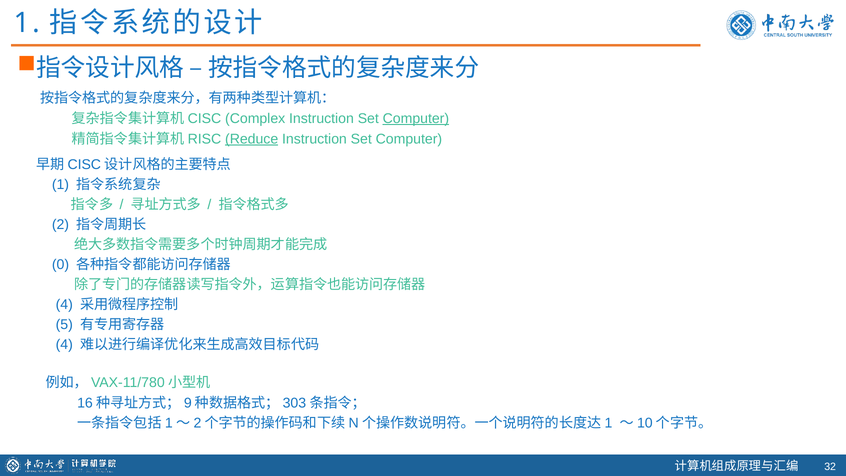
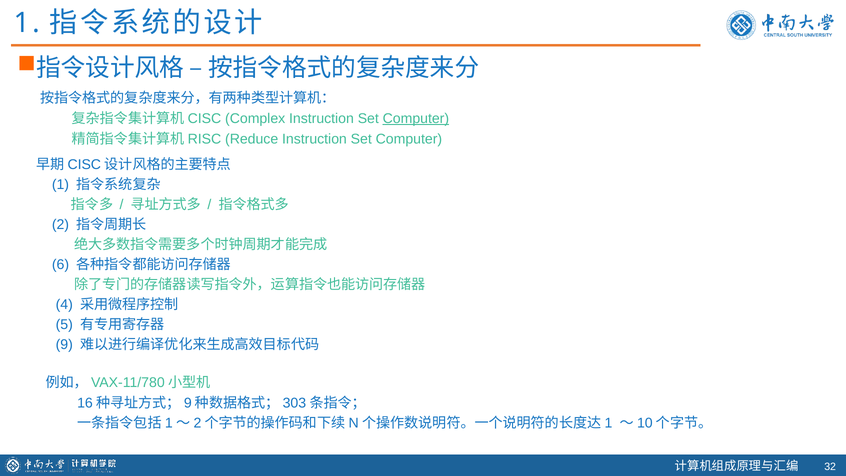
Reduce underline: present -> none (252, 139)
0: 0 -> 6 (60, 265)
4: 4 -> 9 (64, 344)
